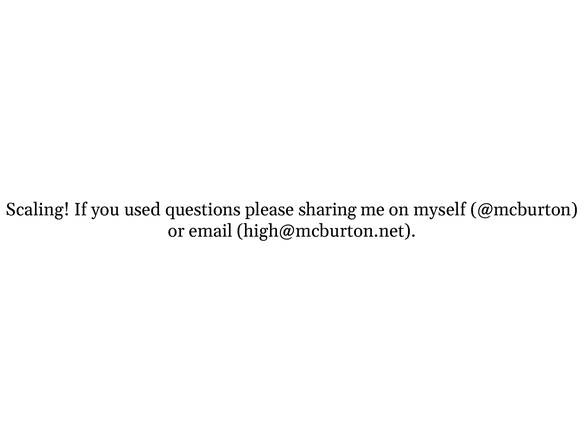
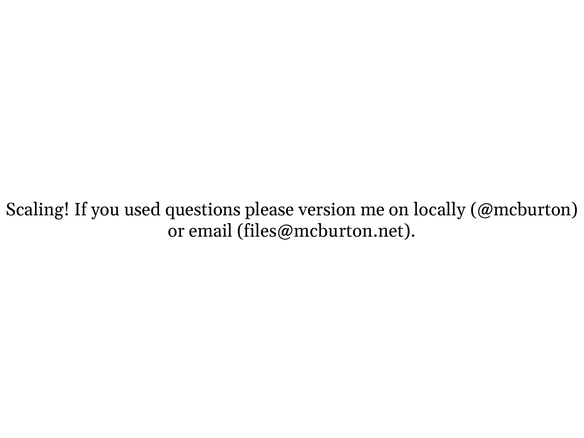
sharing: sharing -> version (327, 210)
myself: myself -> locally (440, 210)
high@mcburton.net: high@mcburton.net -> files@mcburton.net (326, 231)
